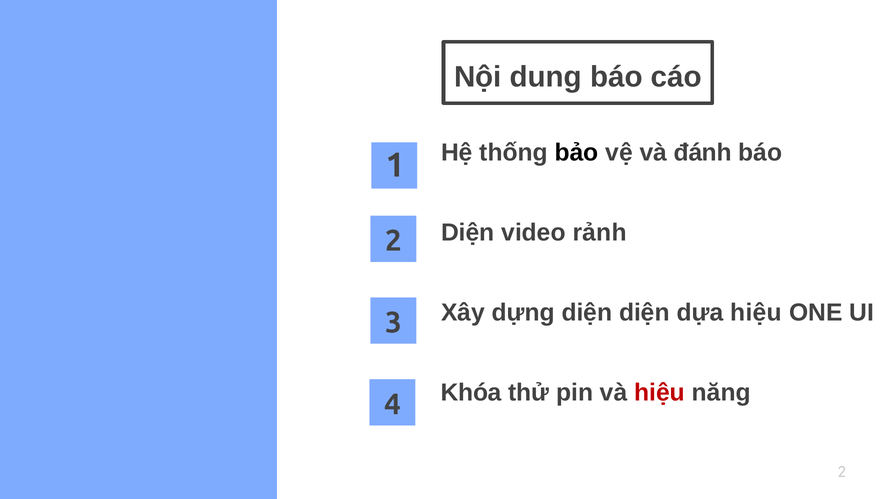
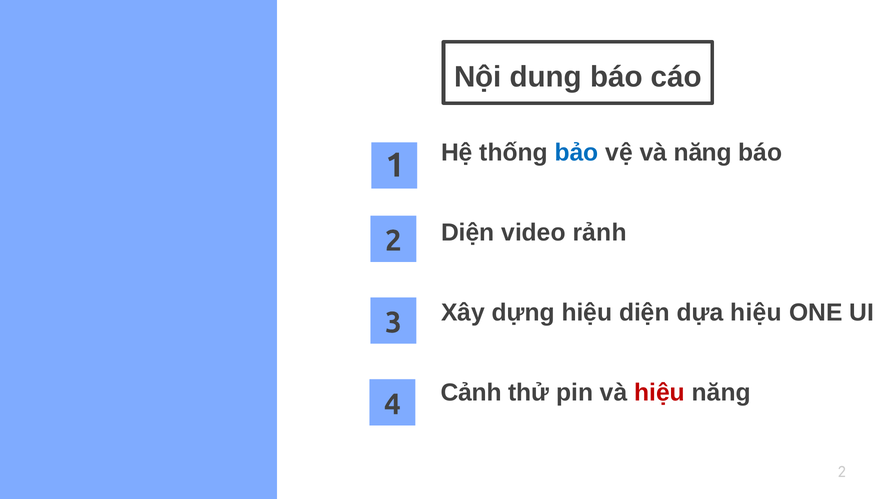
bảo colour: black -> blue (576, 152)
và đánh: đánh -> năng (703, 152)
dựng diện: diện -> hiệu (587, 313)
Khóa: Khóa -> Cảnh (471, 393)
